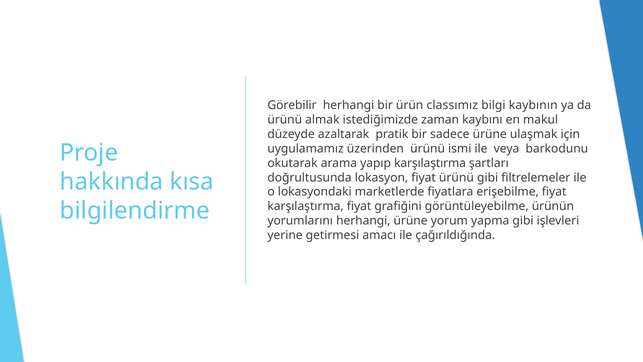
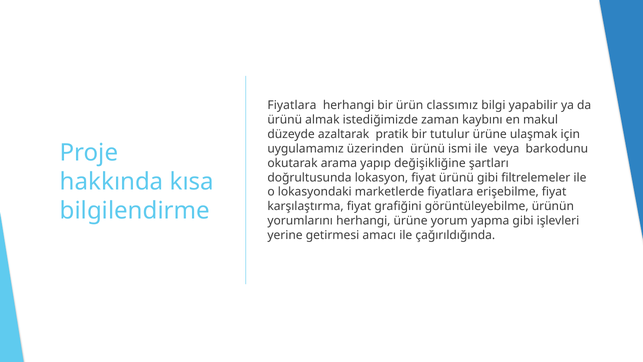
Görebilir: Görebilir -> Fiyatlara (292, 105)
kaybının: kaybının -> yapabilir (533, 105)
sadece: sadece -> tutulur (450, 134)
yapıp karşılaştırma: karşılaştırma -> değişikliğine (430, 163)
